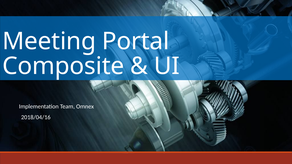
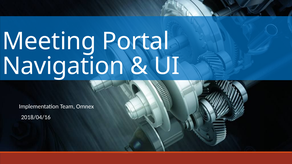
Composite: Composite -> Navigation (63, 66)
